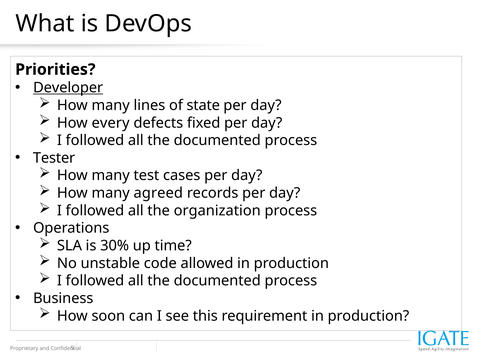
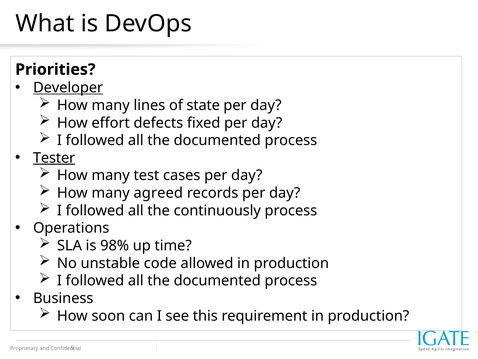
every: every -> effort (111, 123)
Tester underline: none -> present (54, 158)
organization: organization -> continuously (217, 210)
30%: 30% -> 98% (115, 245)
